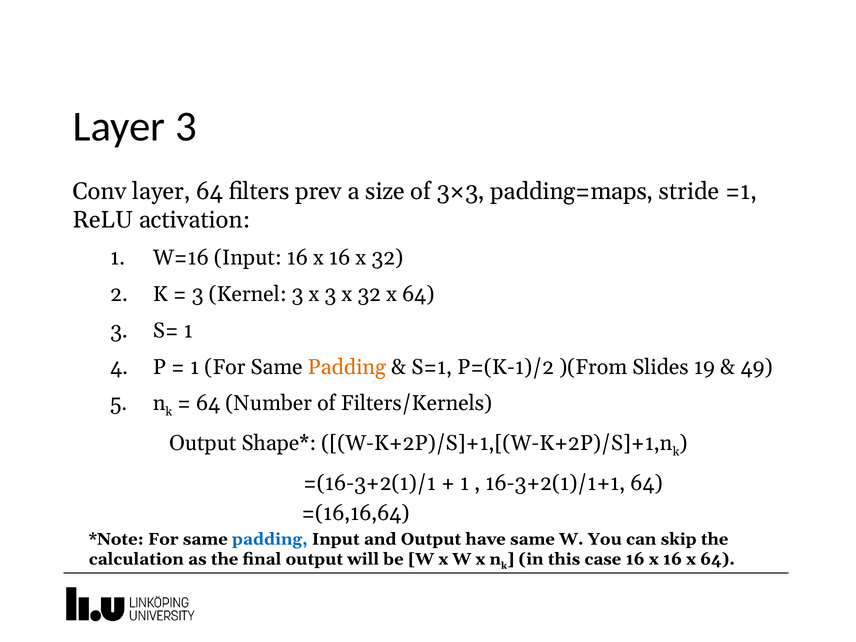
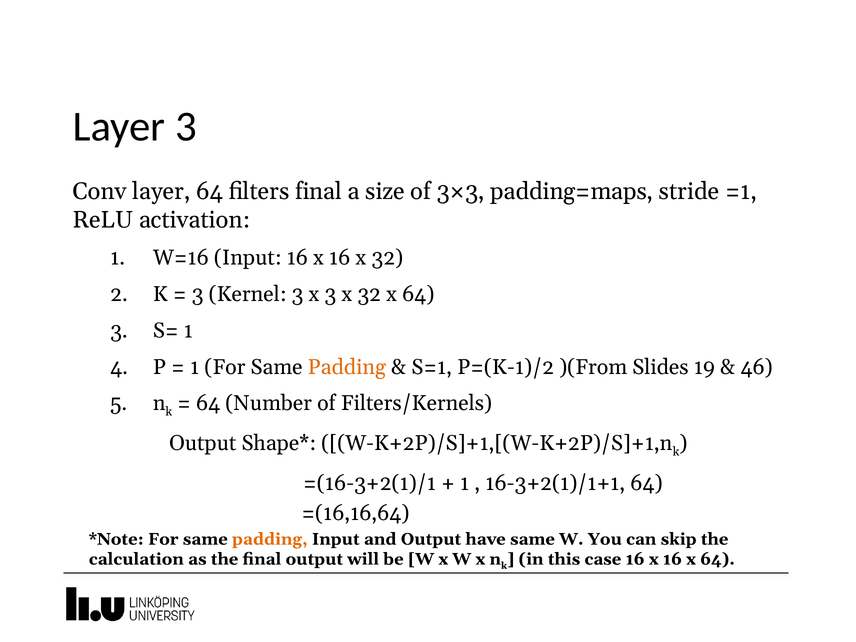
filters prev: prev -> final (319, 192)
49: 49 -> 46 (757, 367)
padding colour: blue -> orange (270, 539)
